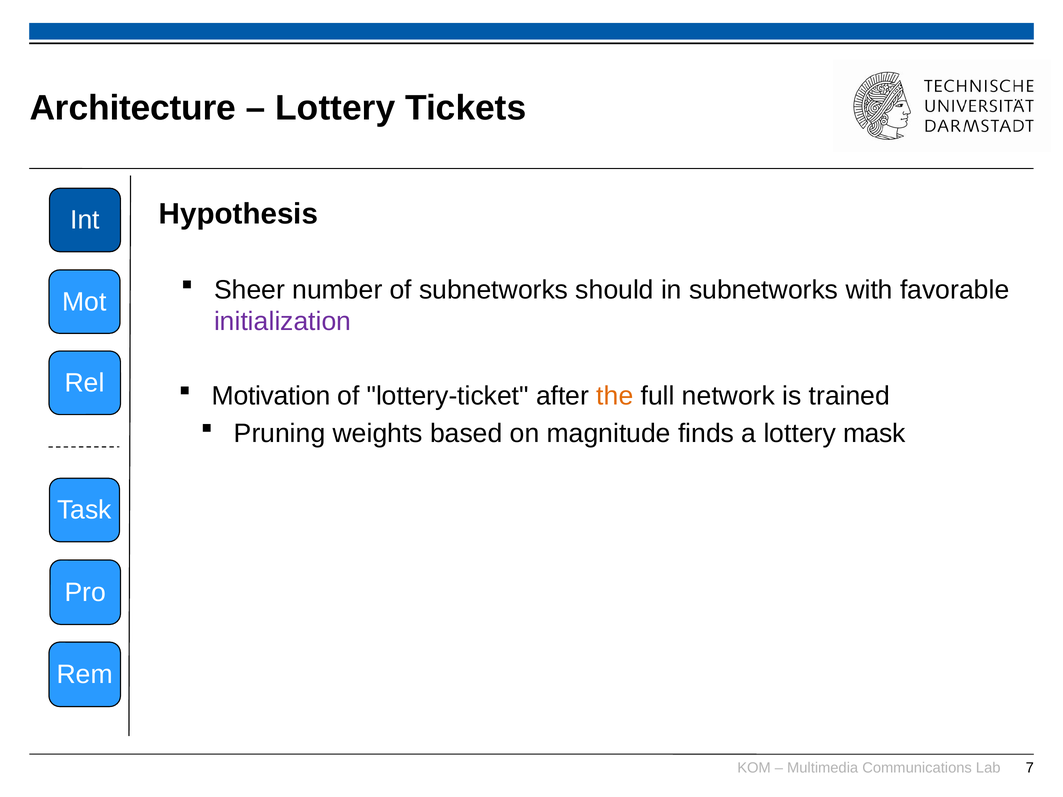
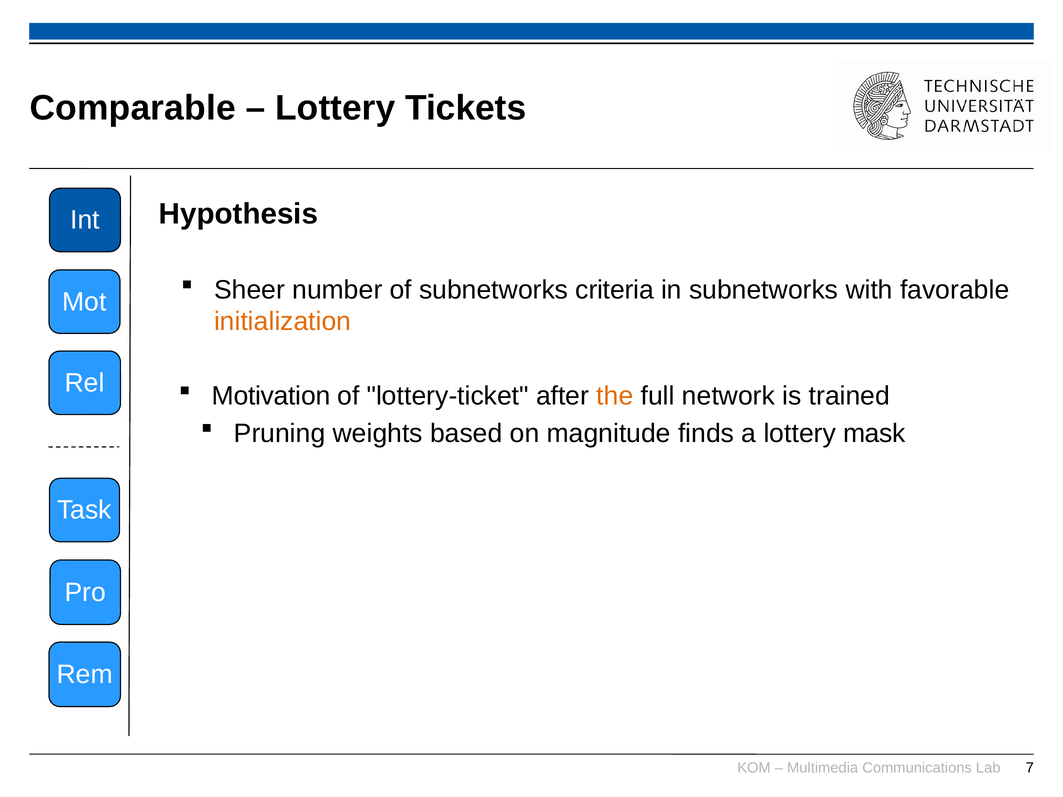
Architecture: Architecture -> Comparable (133, 108)
should: should -> criteria (615, 290)
initialization colour: purple -> orange (283, 322)
